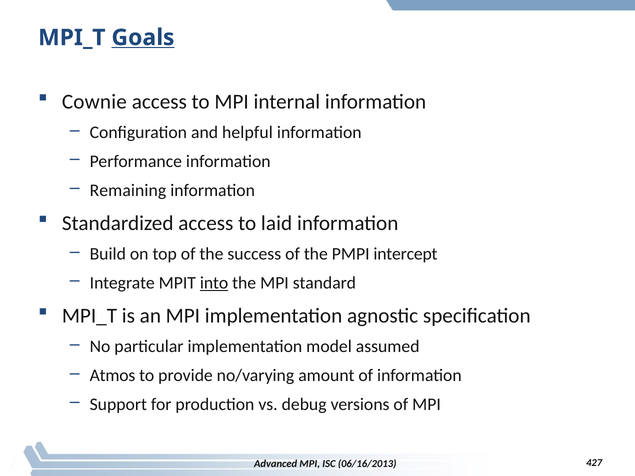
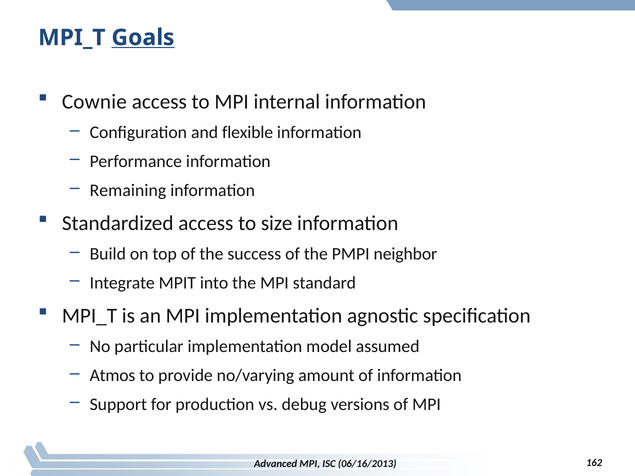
helpful: helpful -> flexible (248, 133)
laid: laid -> size (277, 223)
intercept: intercept -> neighbor (405, 254)
into underline: present -> none (214, 283)
427: 427 -> 162 (594, 463)
